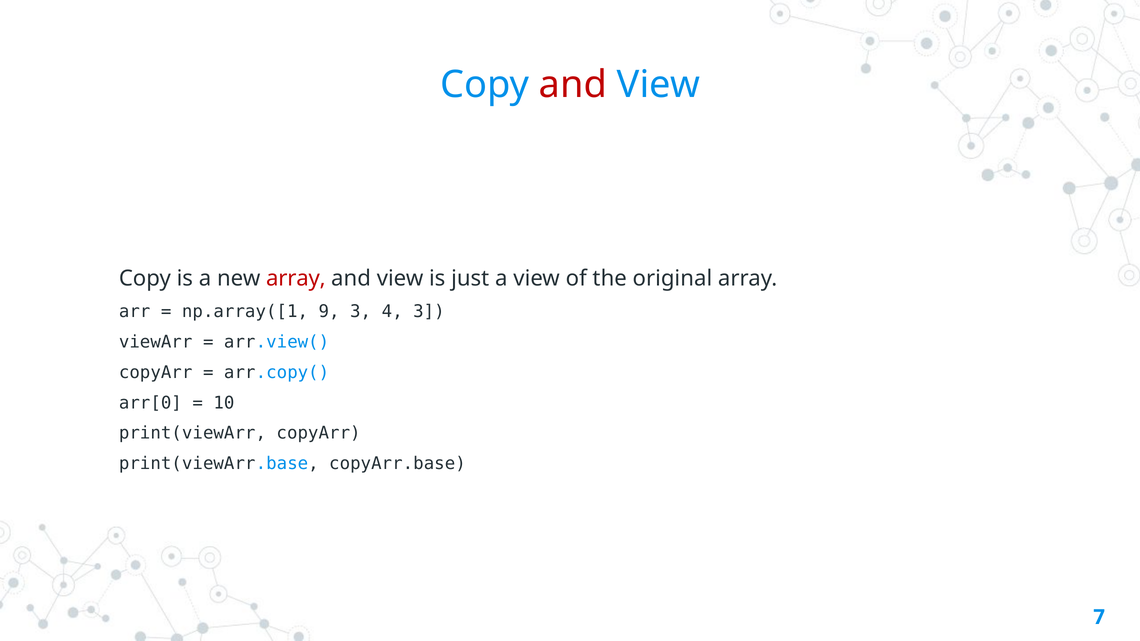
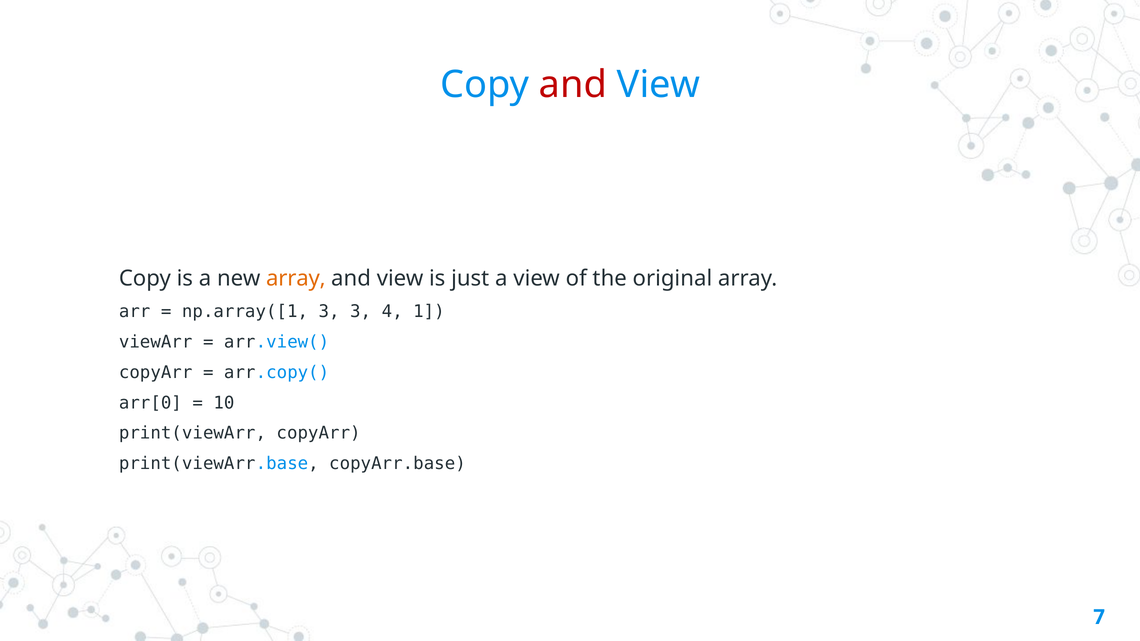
array colour: red -> orange (296, 279)
np.array([1 9: 9 -> 3 (329, 312)
4 3: 3 -> 1 (429, 312)
